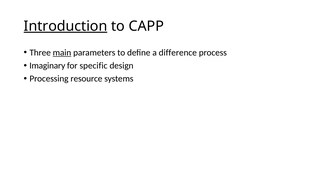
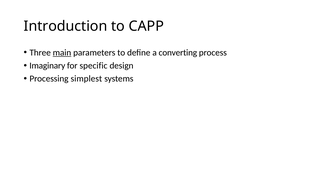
Introduction underline: present -> none (66, 26)
difference: difference -> converting (178, 53)
resource: resource -> simplest (86, 79)
